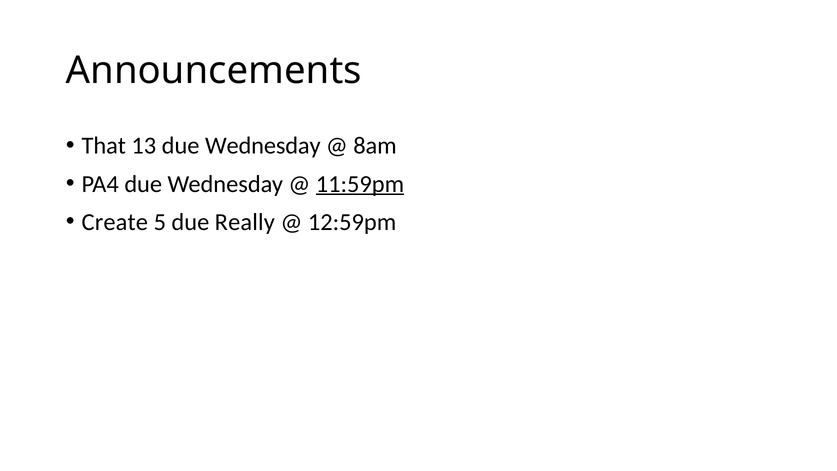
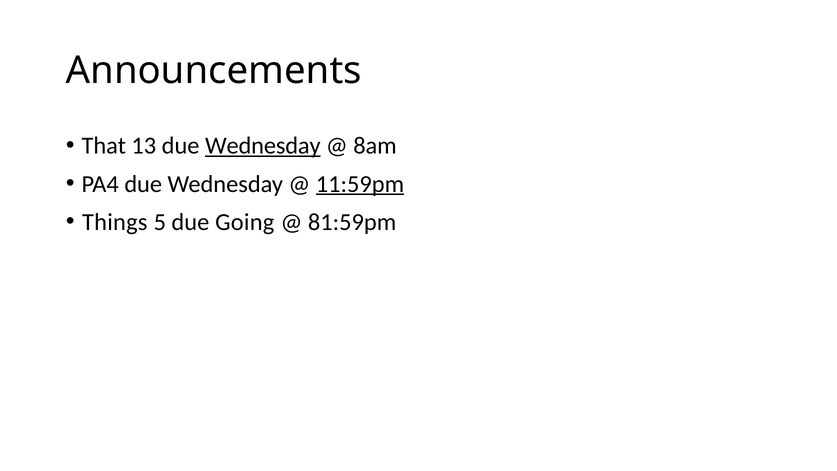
Wednesday underline: none -> present (263, 146)
Create: Create -> Things (115, 222)
Really: Really -> Going (245, 222)
12:59pm: 12:59pm -> 81:59pm (352, 222)
